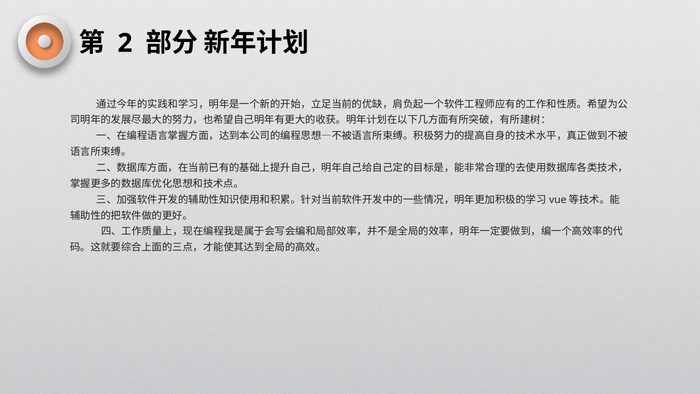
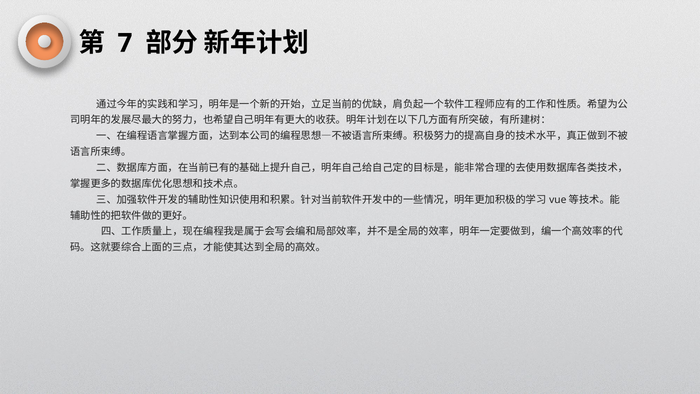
2: 2 -> 7 (125, 43)
